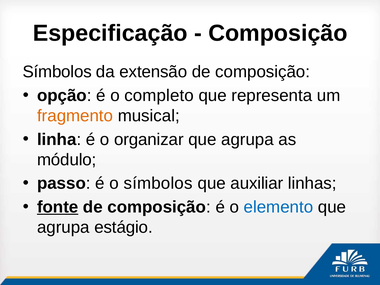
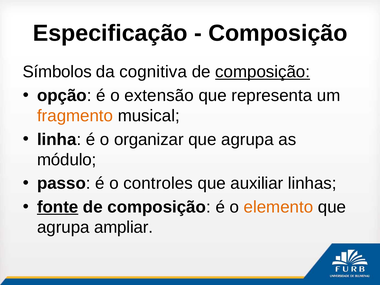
extensão: extensão -> cognitiva (153, 72)
composição underline: none -> present (263, 72)
completo: completo -> extensão (159, 96)
o símbolos: símbolos -> controles (158, 183)
elemento colour: blue -> orange (278, 207)
estágio: estágio -> ampliar (124, 227)
